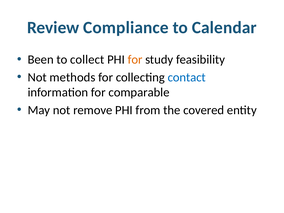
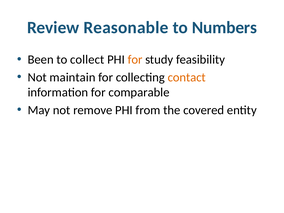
Compliance: Compliance -> Reasonable (126, 27)
Calendar: Calendar -> Numbers (224, 27)
methods: methods -> maintain (73, 77)
contact colour: blue -> orange (187, 77)
